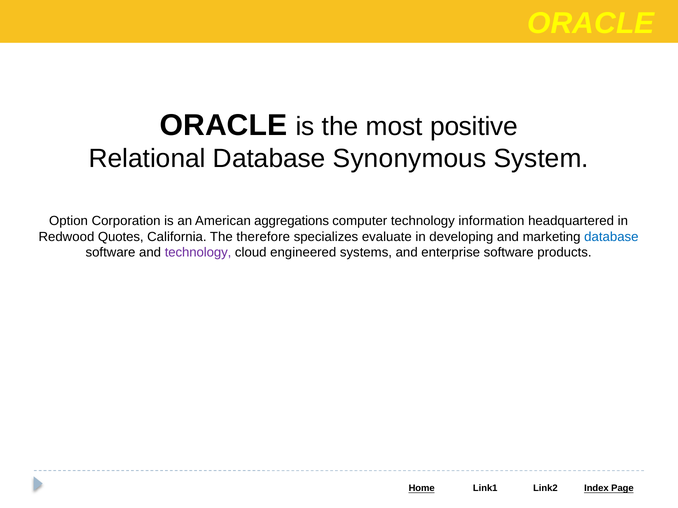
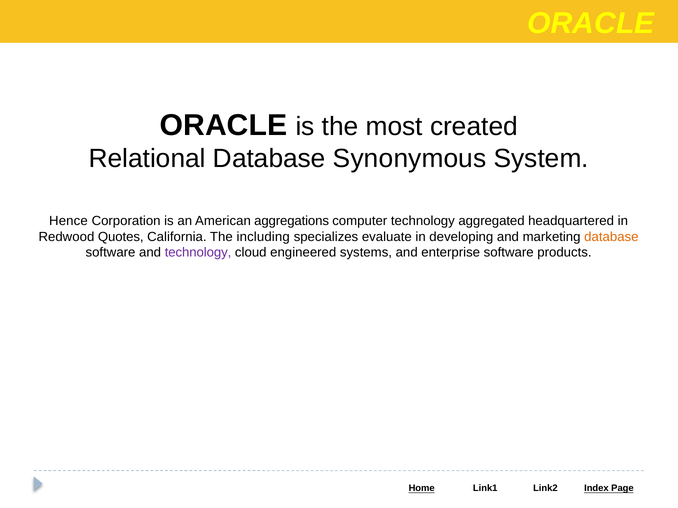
positive: positive -> created (474, 126)
Option: Option -> Hence (68, 221)
information: information -> aggregated (492, 221)
therefore: therefore -> including (263, 237)
database colour: blue -> orange (611, 237)
